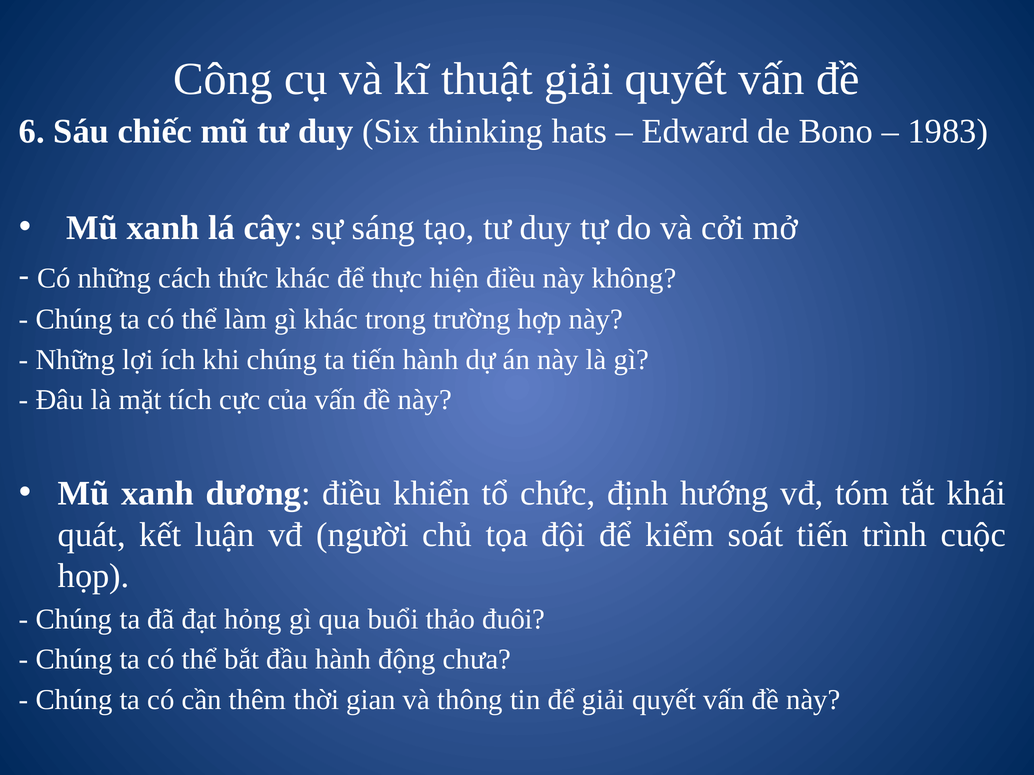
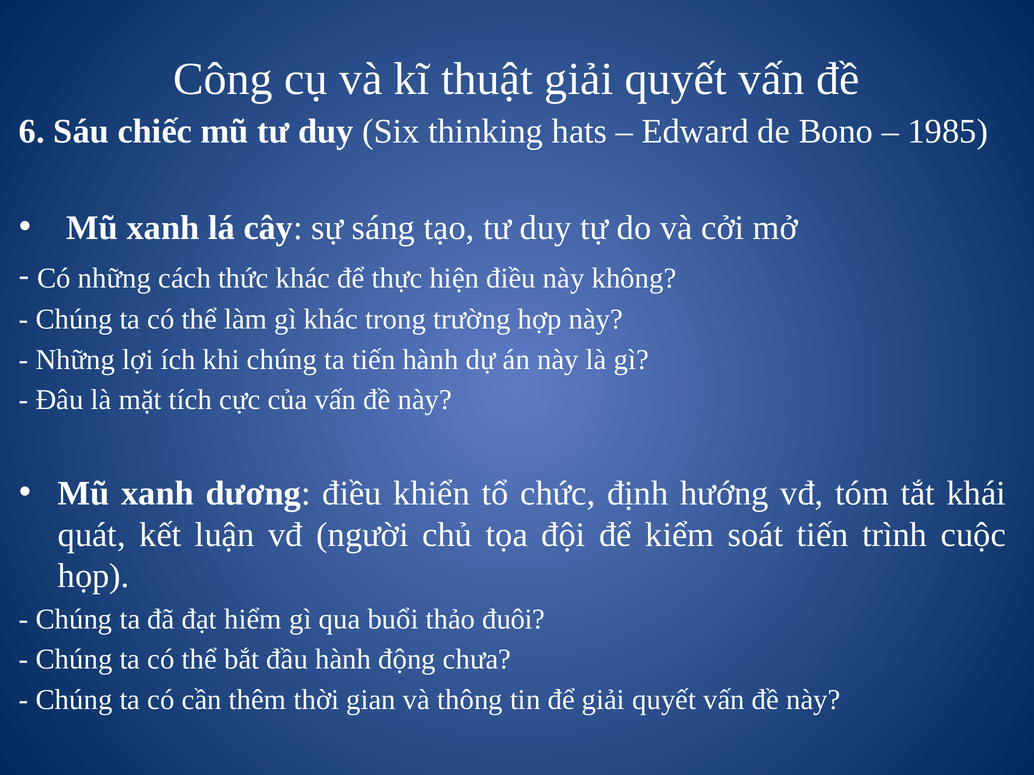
1983: 1983 -> 1985 (948, 132)
hỏng: hỏng -> hiểm (253, 620)
